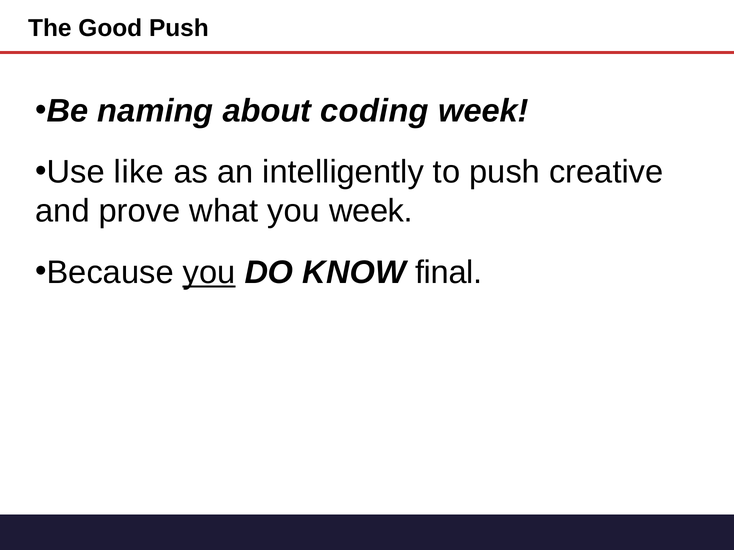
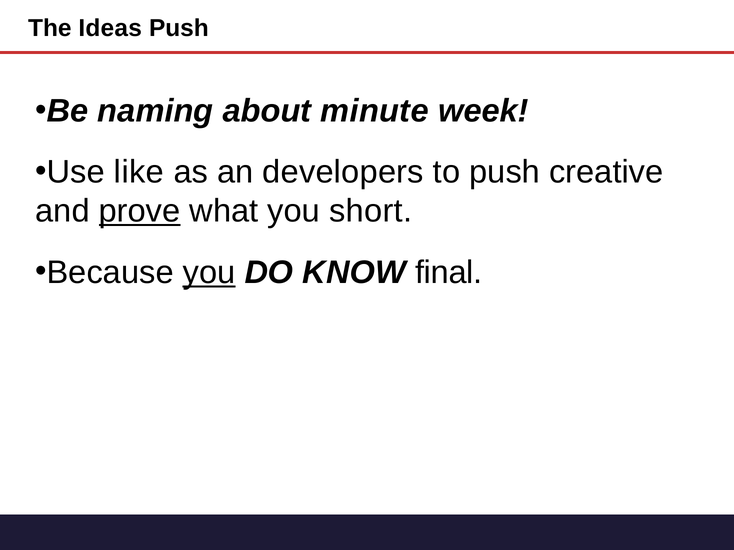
Good: Good -> Ideas (110, 28)
coding: coding -> minute (375, 111)
intelligently: intelligently -> developers (343, 172)
prove underline: none -> present (140, 211)
you week: week -> short (371, 211)
